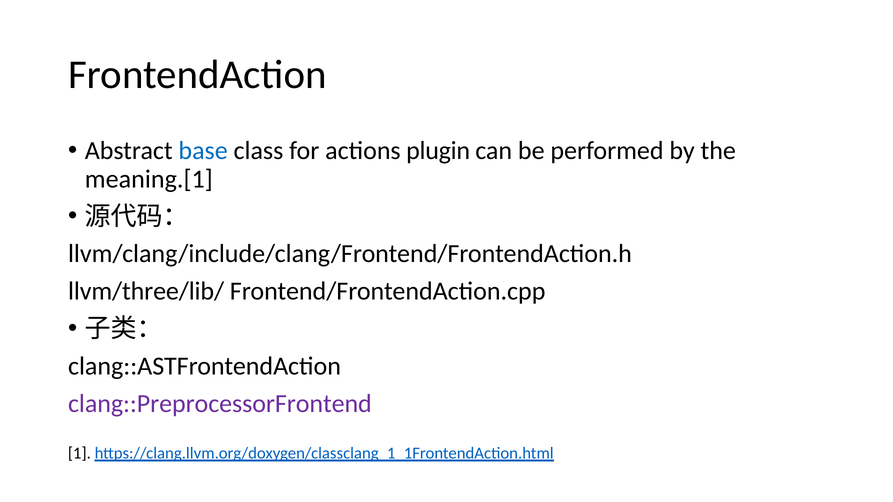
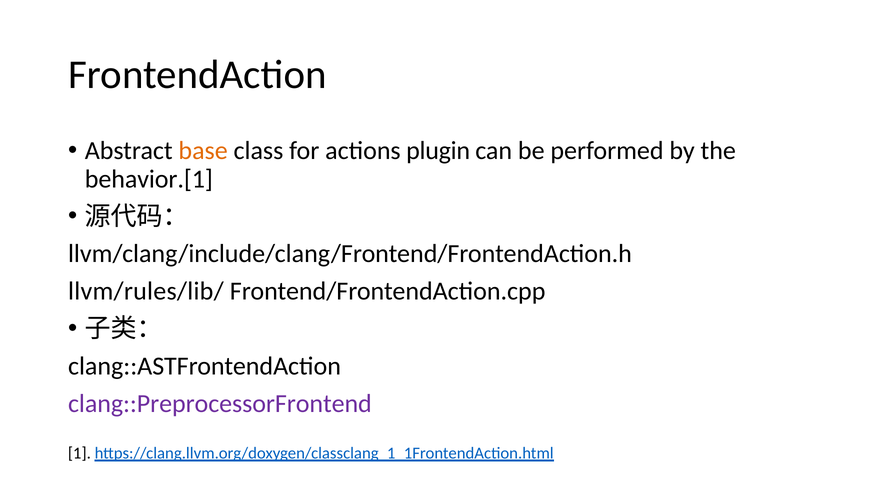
base colour: blue -> orange (203, 151)
meaning.[1: meaning.[1 -> behavior.[1 (149, 179)
llvm/three/lib/: llvm/three/lib/ -> llvm/rules/lib/ (146, 291)
